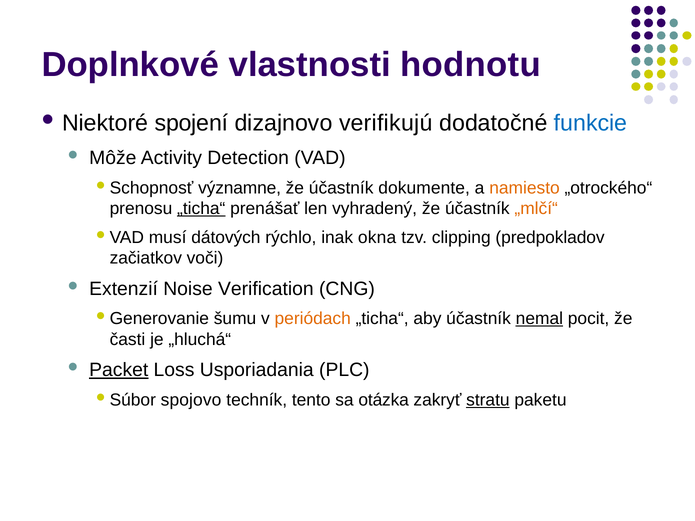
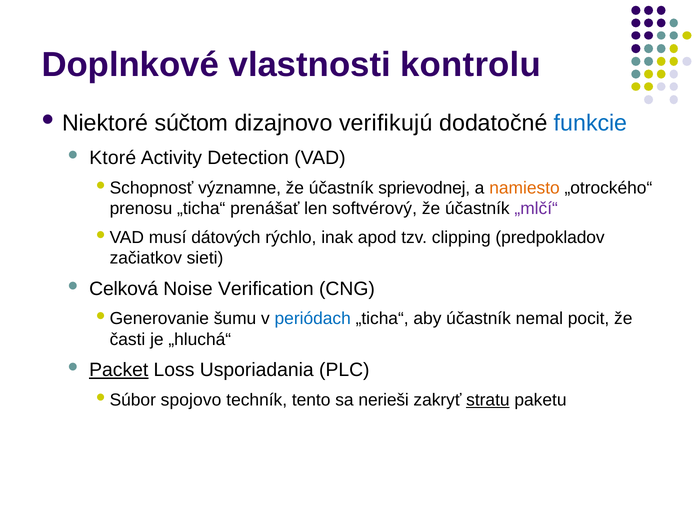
hodnotu: hodnotu -> kontrolu (471, 65)
spojení: spojení -> súčtom (192, 123)
Môže: Môže -> Ktoré (113, 158)
dokumente: dokumente -> sprievodnej (424, 188)
„ticha“ underline: present -> none (201, 209)
vyhradený: vyhradený -> softvérový (375, 209)
„mlčí“ colour: orange -> purple (536, 209)
okna: okna -> apod (377, 238)
voči: voči -> sieti (205, 258)
Extenzií: Extenzií -> Celková (124, 289)
periódach colour: orange -> blue (313, 319)
nemal underline: present -> none (539, 319)
otázka: otázka -> nerieši (384, 400)
